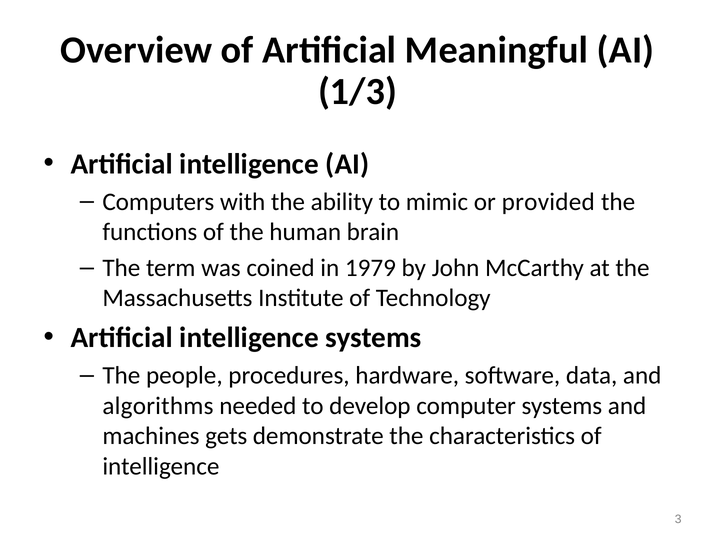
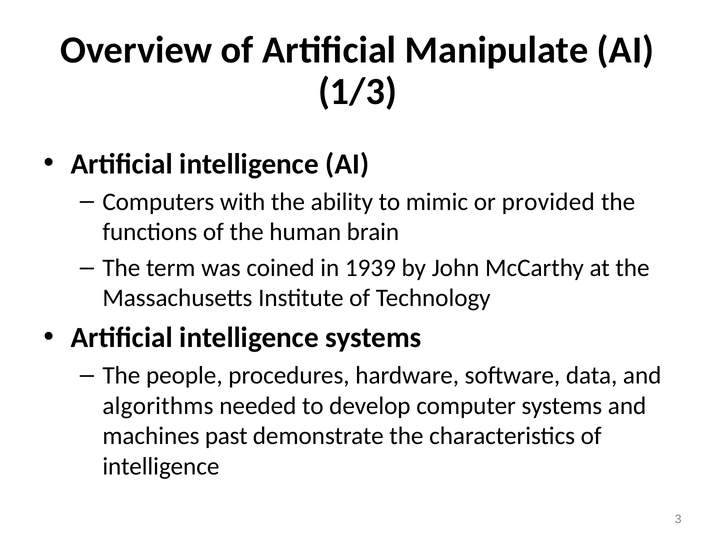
Meaningful: Meaningful -> Manipulate (497, 50)
1979: 1979 -> 1939 (370, 268)
gets: gets -> past (226, 436)
